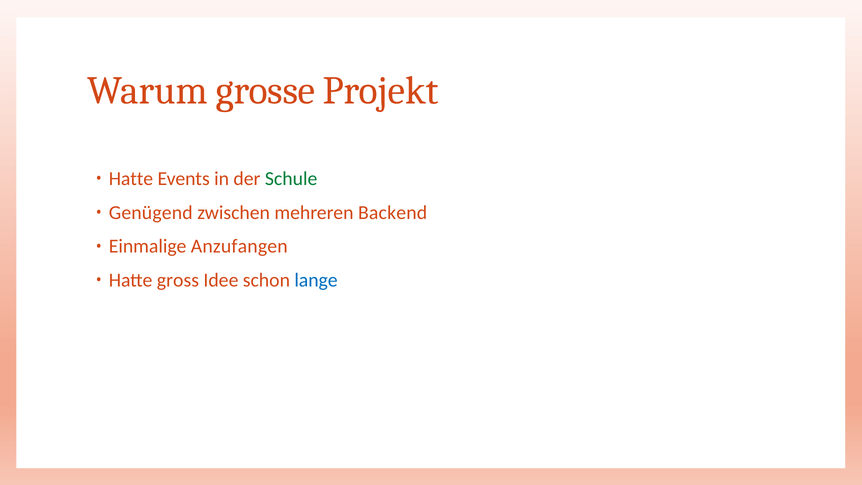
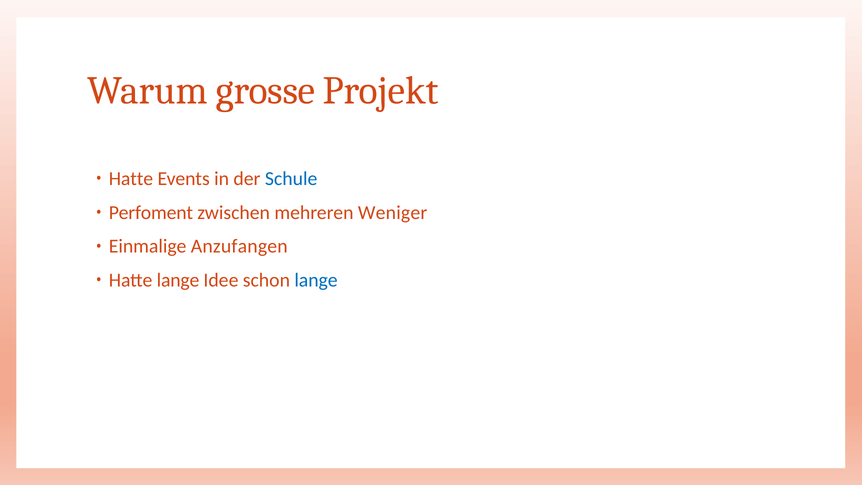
Schule colour: green -> blue (291, 179)
Genügend: Genügend -> Perfoment (151, 213)
Backend: Backend -> Weniger (393, 213)
Hatte gross: gross -> lange (178, 280)
